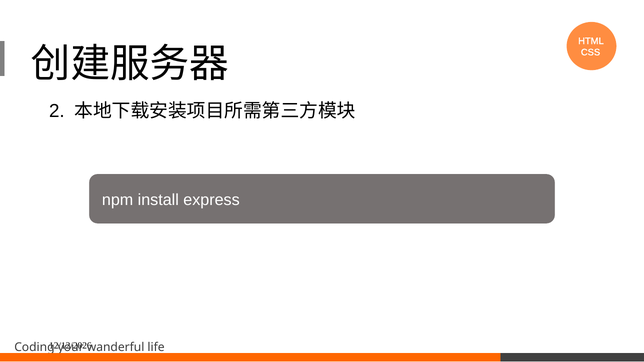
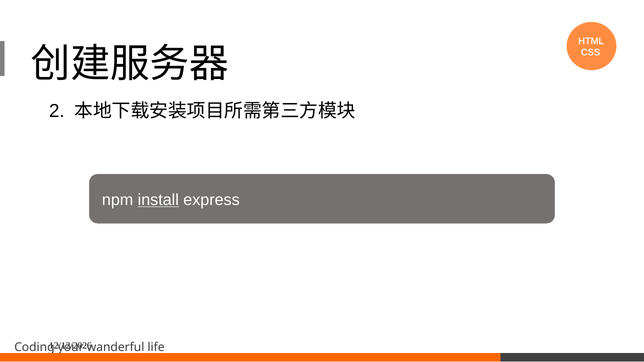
install underline: none -> present (158, 200)
